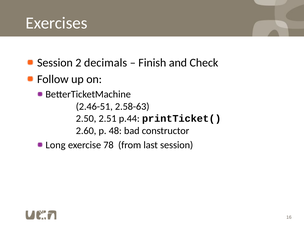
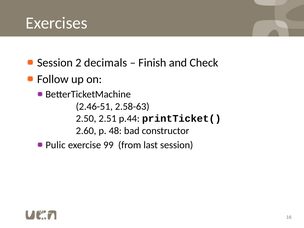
Long: Long -> Pulic (56, 145)
78: 78 -> 99 (108, 145)
